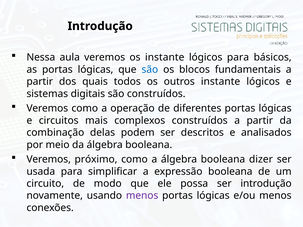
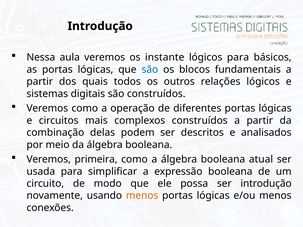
outros instante: instante -> relações (221, 82)
próximo: próximo -> primeira (96, 159)
dizer: dizer -> atual (261, 159)
menos colour: purple -> orange (142, 196)
